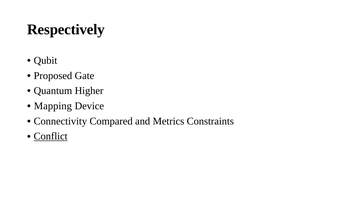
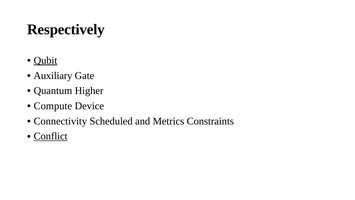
Qubit underline: none -> present (45, 60)
Proposed: Proposed -> Auxiliary (53, 75)
Mapping: Mapping -> Compute (53, 106)
Compared: Compared -> Scheduled (111, 121)
